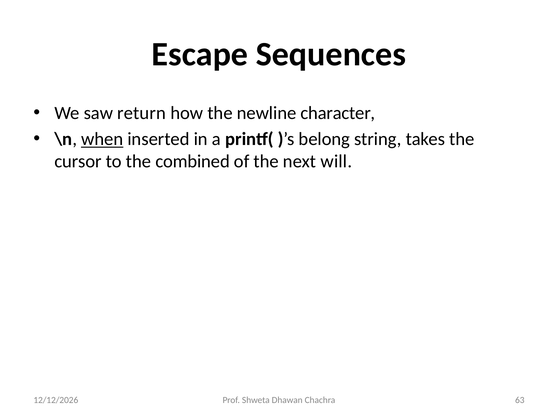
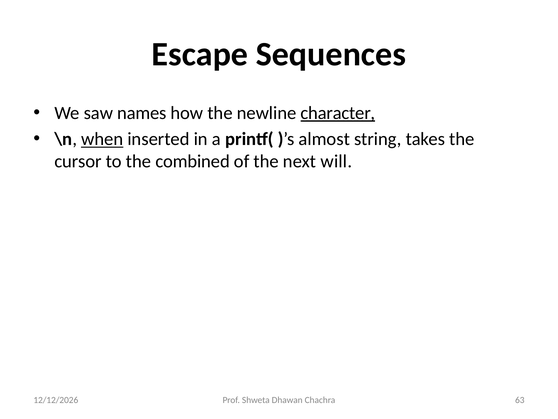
return: return -> names (142, 113)
character underline: none -> present (338, 113)
belong: belong -> almost (324, 139)
